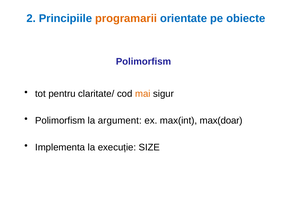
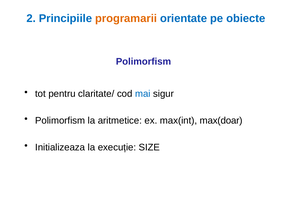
mai colour: orange -> blue (143, 94)
argument: argument -> aritmetice (120, 121)
Implementa: Implementa -> Initializeaza (60, 148)
